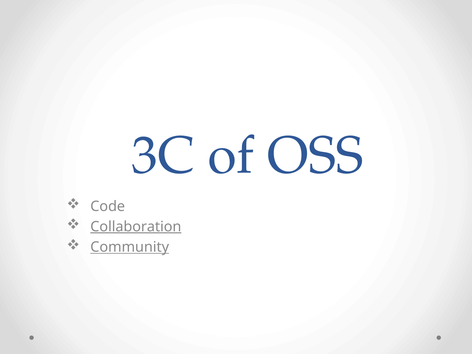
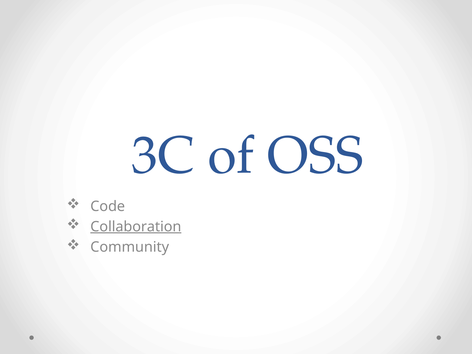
Community underline: present -> none (130, 247)
